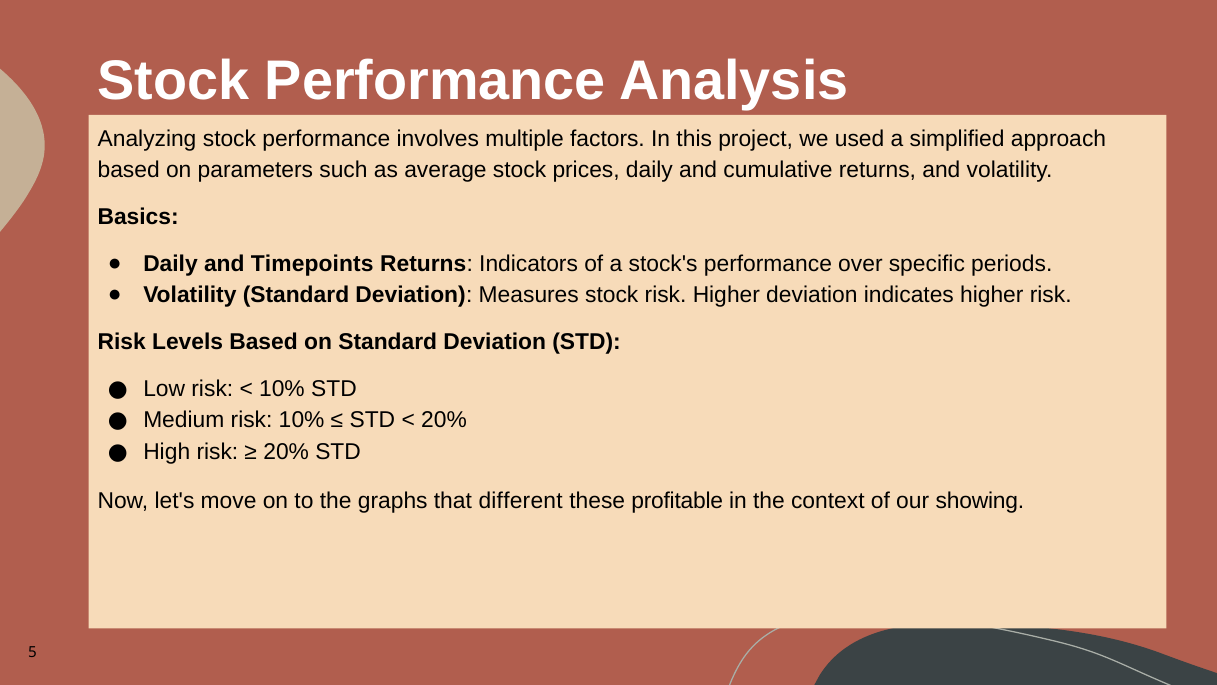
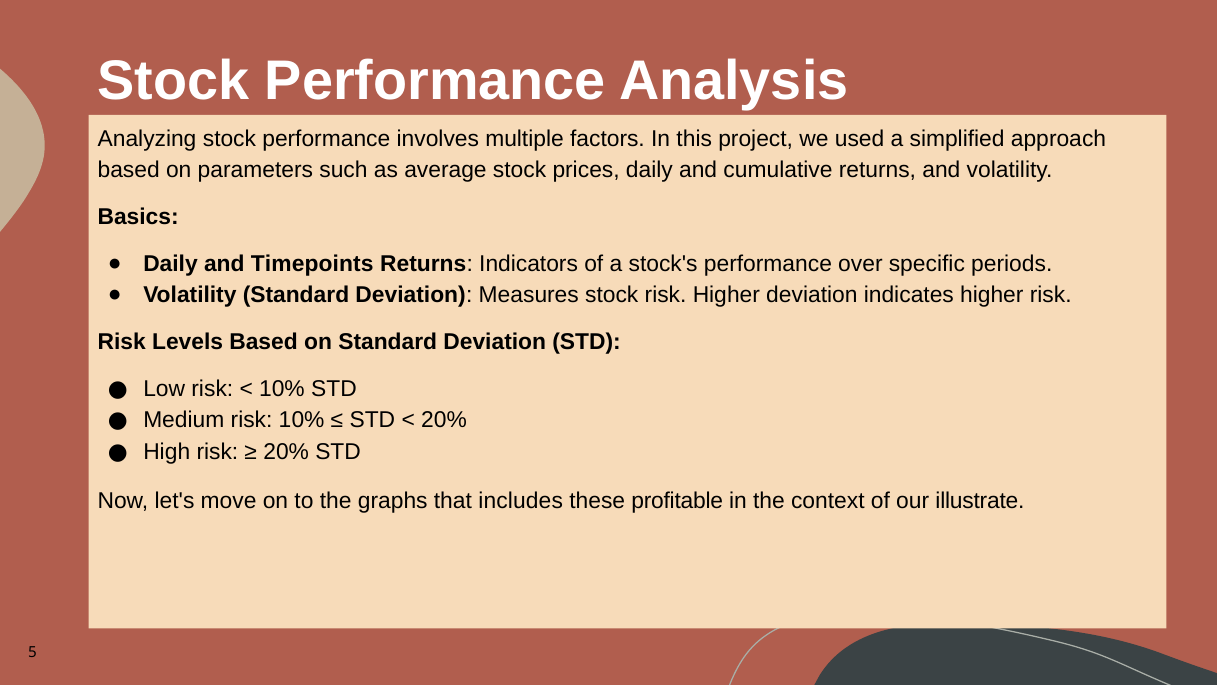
different: different -> includes (521, 501)
showing: showing -> illustrate (980, 501)
